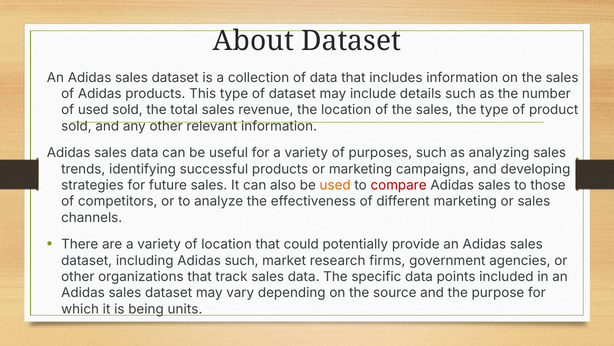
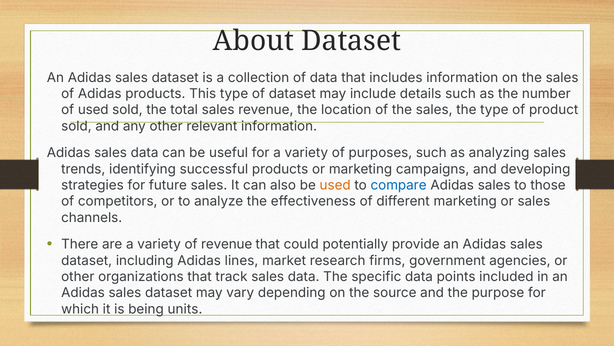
compare colour: red -> blue (399, 185)
of location: location -> revenue (227, 244)
Adidas such: such -> lines (242, 260)
